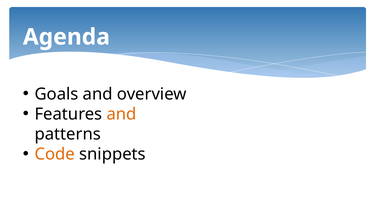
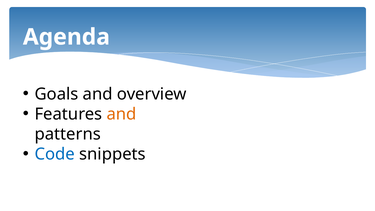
Code colour: orange -> blue (55, 154)
